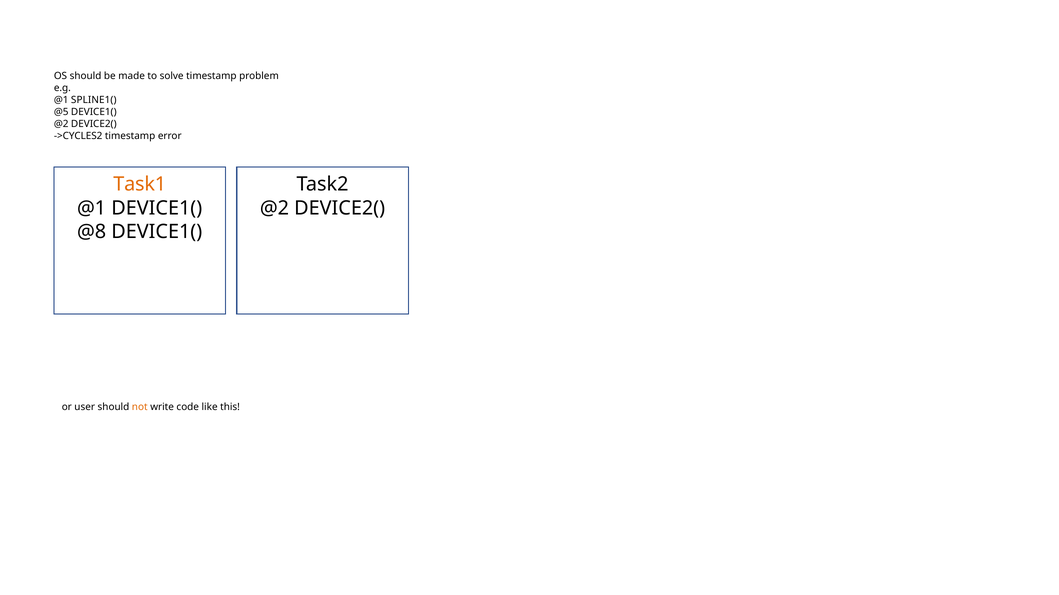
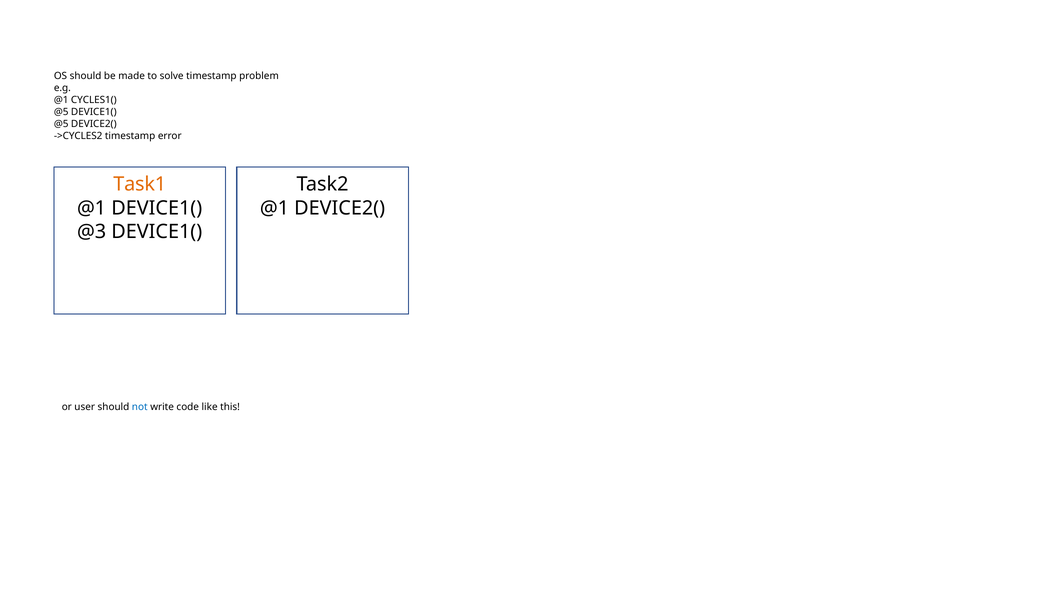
SPLINE1(: SPLINE1( -> CYCLES1( (94, 100)
@2: @2 -> @5 (61, 124)
@2: @2 -> @1 (274, 208)
@8: @8 -> @3 (92, 232)
not colour: orange -> blue (140, 408)
